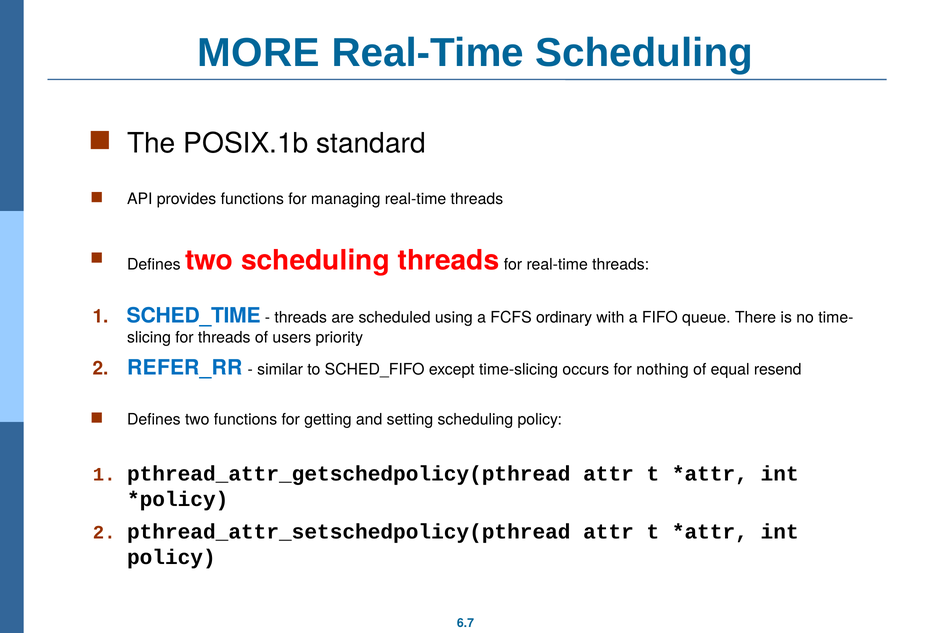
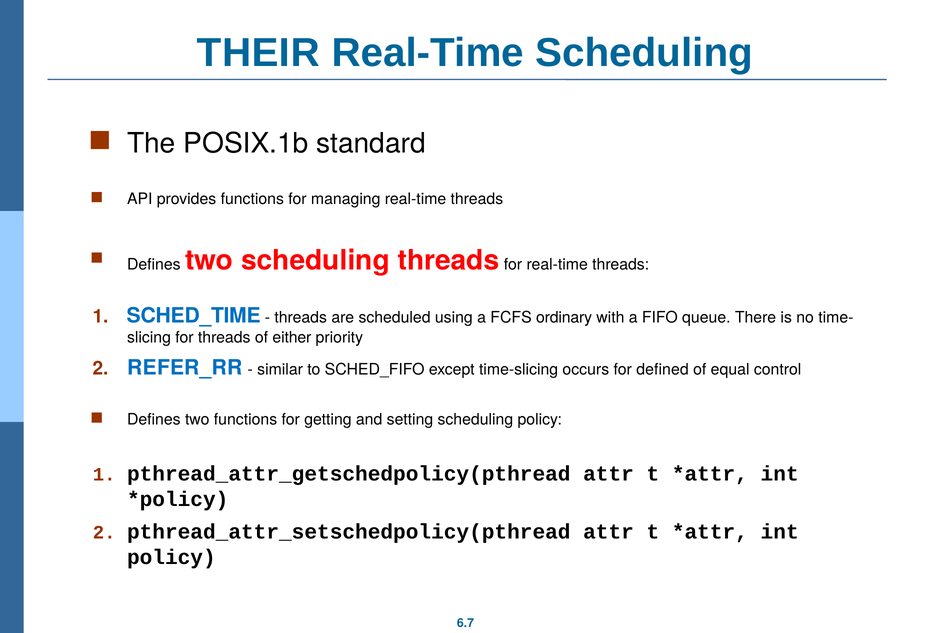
MORE: MORE -> THEIR (258, 53)
users: users -> either (292, 338)
nothing: nothing -> defined (662, 370)
resend: resend -> control (778, 370)
